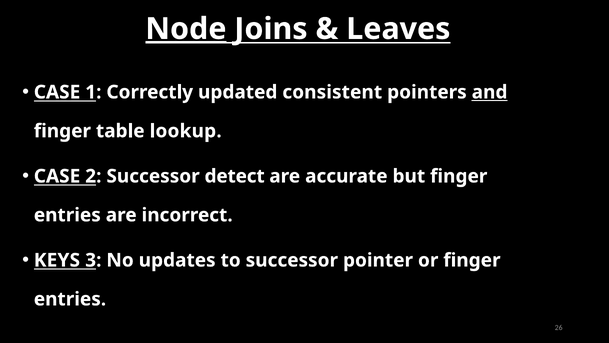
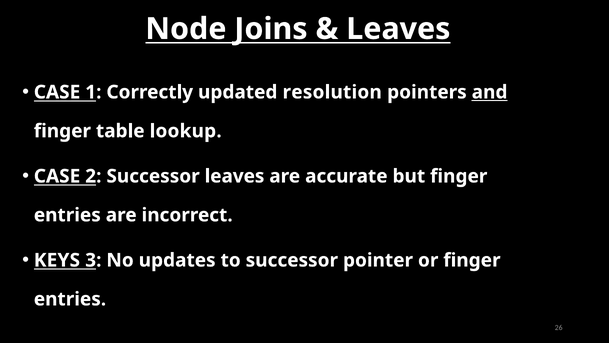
Node underline: present -> none (186, 29)
consistent: consistent -> resolution (332, 92)
Successor detect: detect -> leaves (235, 176)
